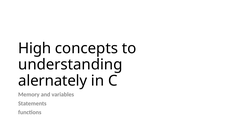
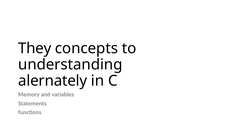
High: High -> They (35, 48)
